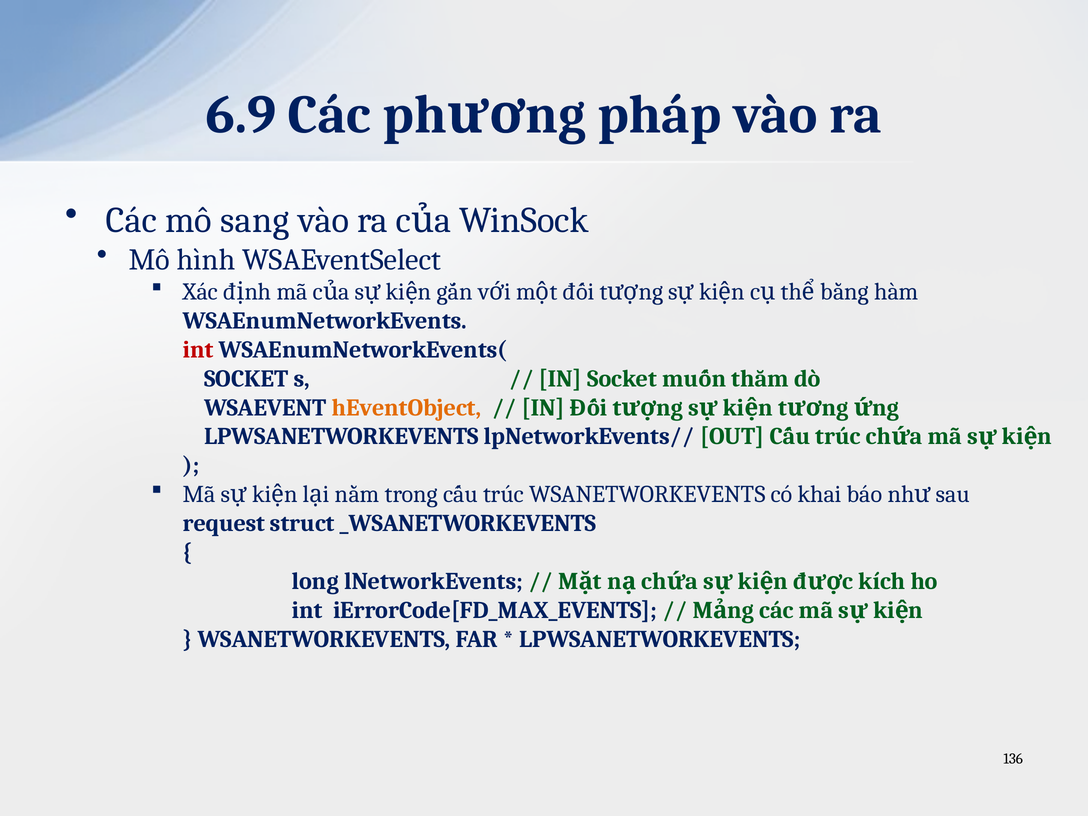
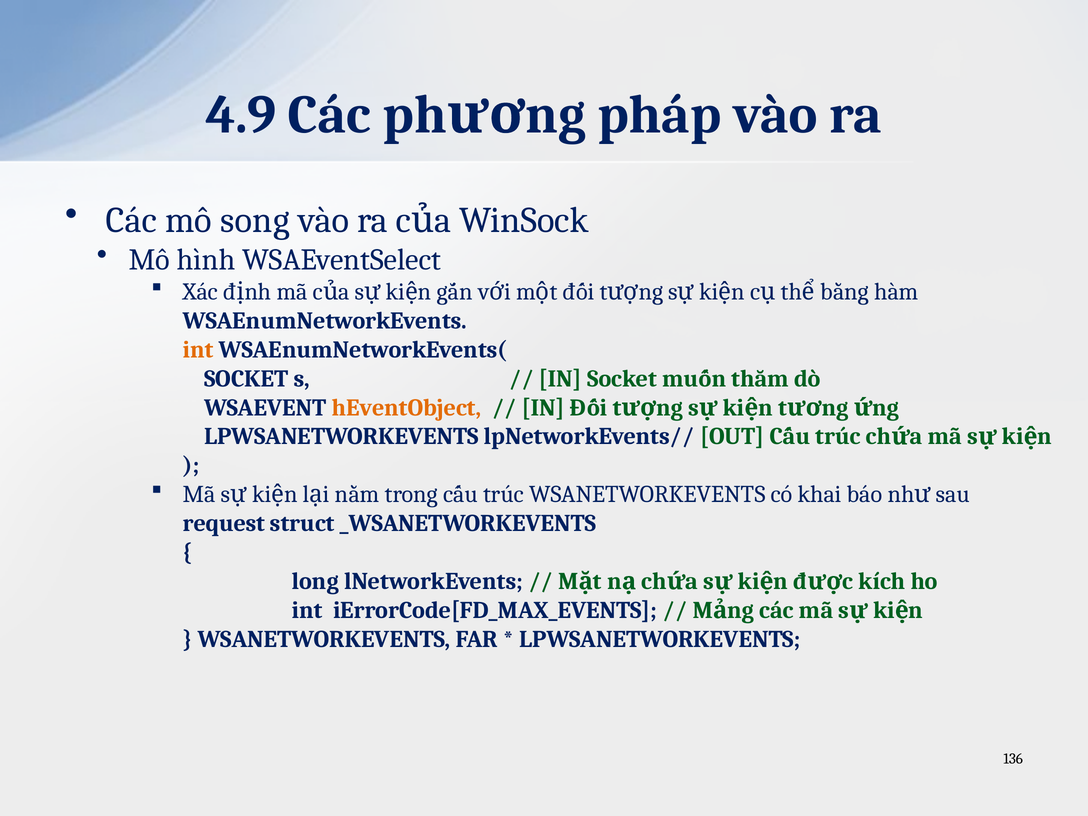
6.9: 6.9 -> 4.9 (241, 115)
sang: sang -> song (255, 220)
int colour: red -> orange (198, 350)
